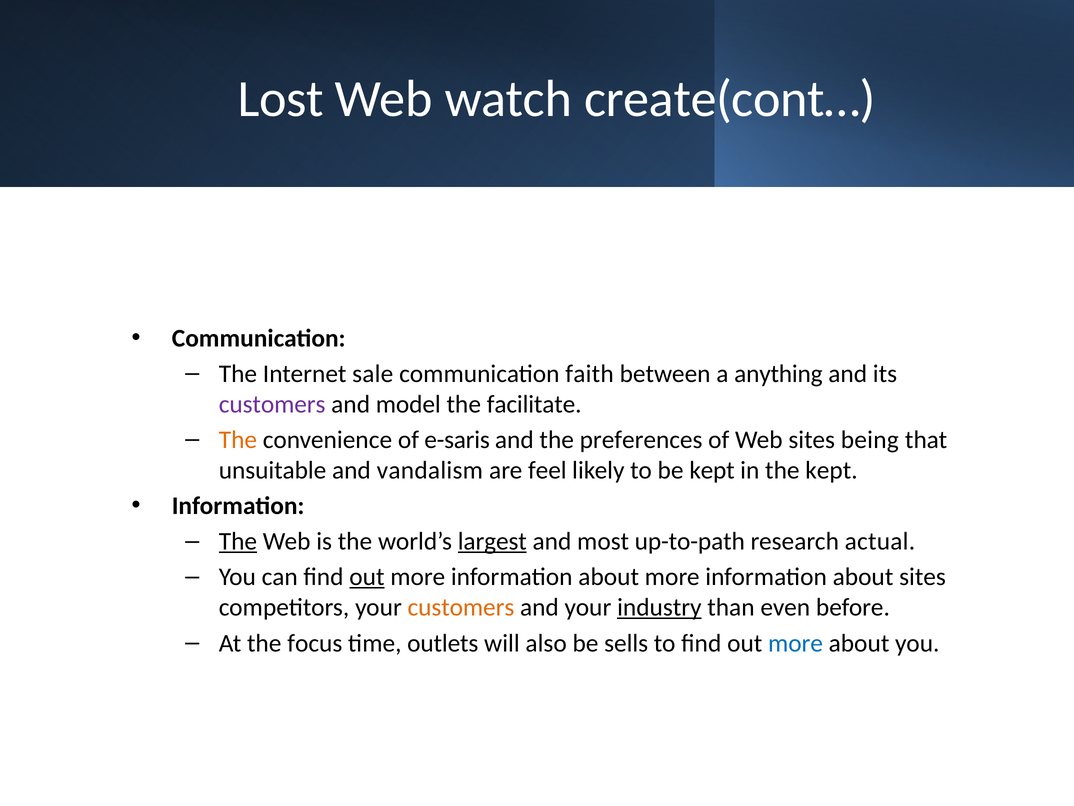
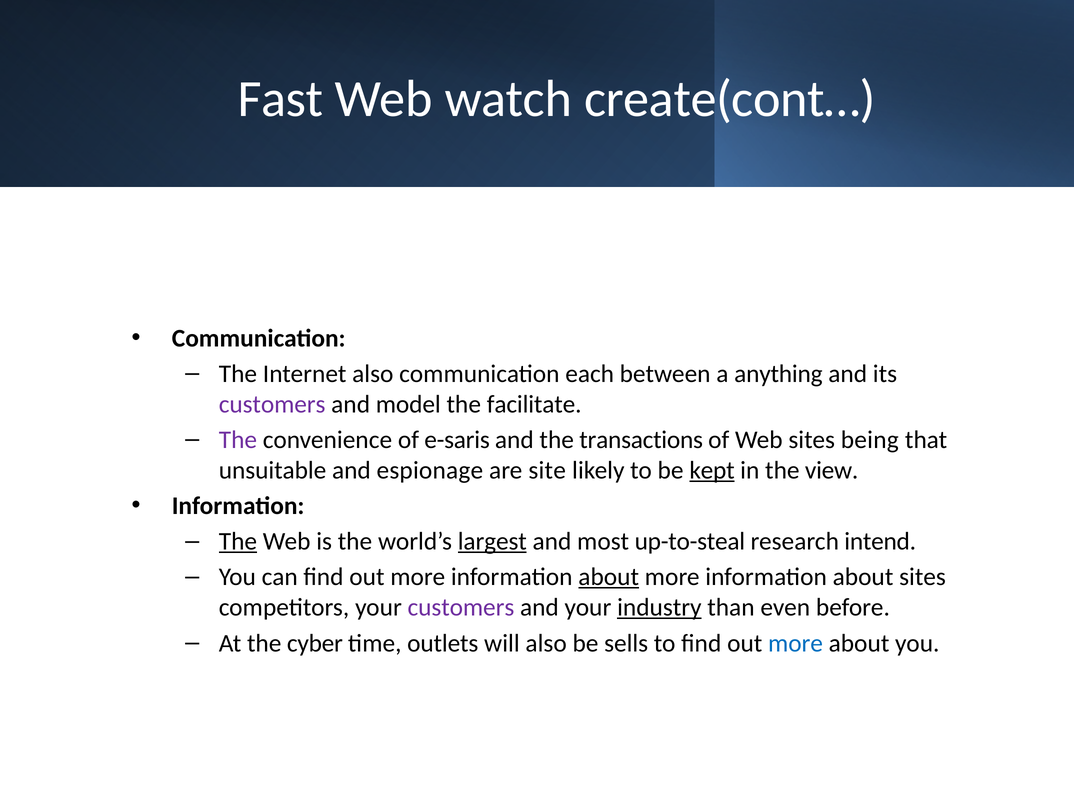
Lost: Lost -> Fast (281, 99)
Internet sale: sale -> also (373, 373)
faith: faith -> each (590, 373)
The colour: orange -> purple (238, 440)
preferences: preferences -> transactions (641, 440)
vandalism: vandalism -> espionage (430, 470)
feel: feel -> site (547, 470)
kept underline: none -> present (712, 470)
the kept: kept -> view (832, 470)
up-to-path: up-to-path -> up-to-steal (690, 541)
actual: actual -> intend (880, 541)
out underline: present -> none (367, 577)
about underline: none -> present (609, 577)
customers colour: orange -> purple (461, 607)
focus: focus -> cyber (315, 643)
